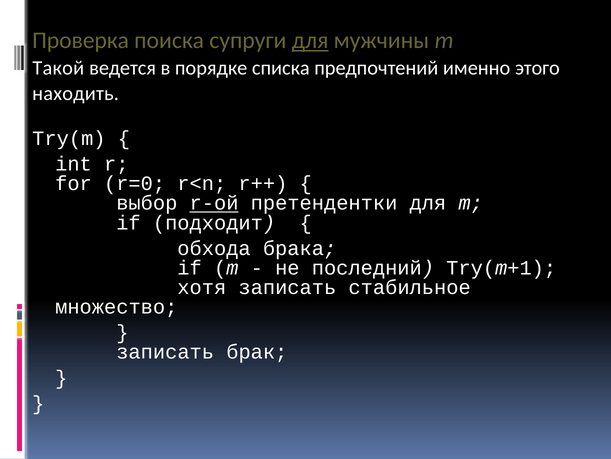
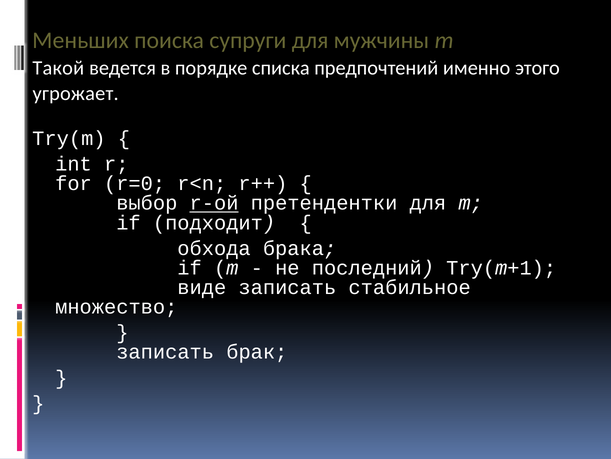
Проверка: Проверка -> Меньших (81, 40)
для underline: present -> none (310, 40)
находить: находить -> угрожает (76, 93)
хотя: хотя -> виде (202, 287)
